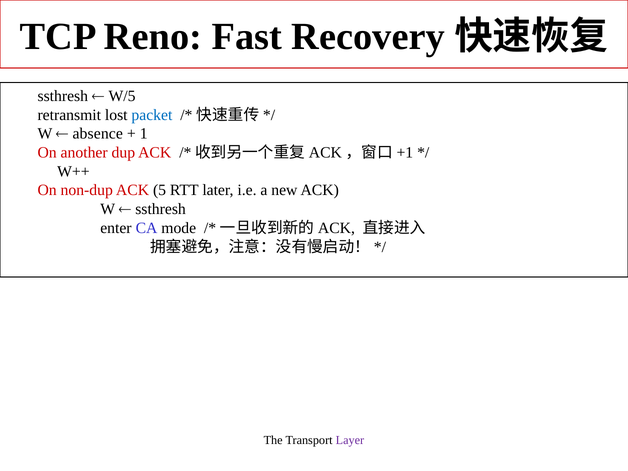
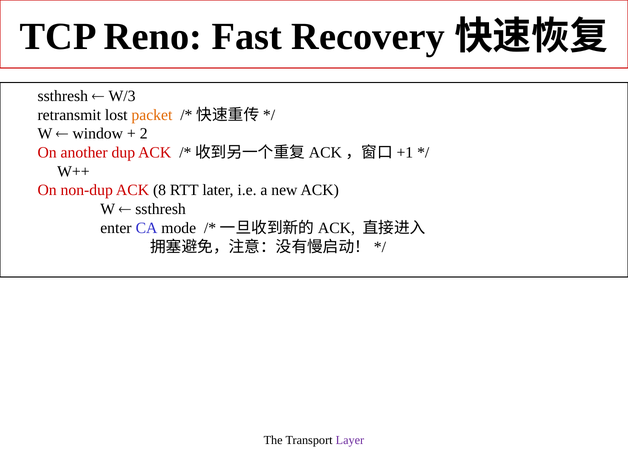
W/5: W/5 -> W/3 (122, 96)
packet colour: blue -> orange (152, 115)
absence: absence -> window (98, 134)
1: 1 -> 2 (144, 134)
5: 5 -> 8 (160, 190)
